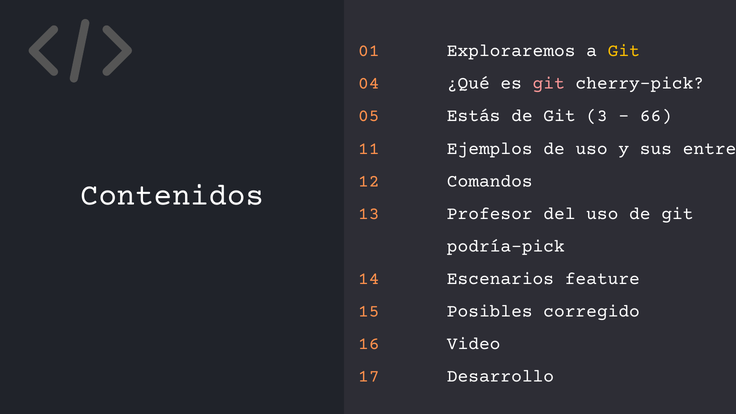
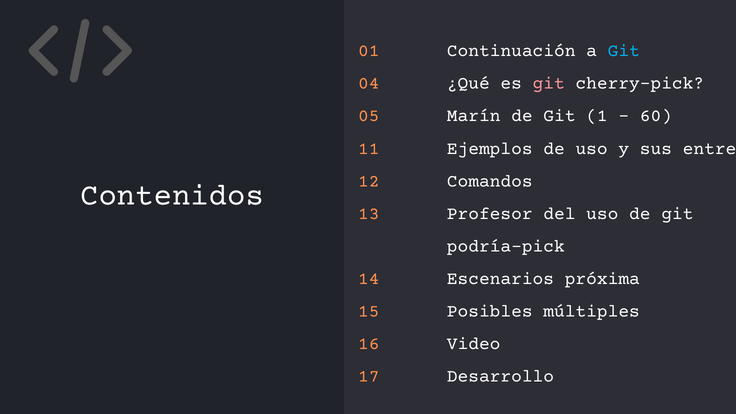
Exploraremos: Exploraremos -> Continuación (511, 50)
Git colour: yellow -> light blue (624, 50)
Estás: Estás -> Marín (474, 116)
3: 3 -> 1 (597, 116)
66: 66 -> 60 (656, 116)
feature: feature -> próxima (602, 278)
corregido: corregido -> múltiples (592, 311)
